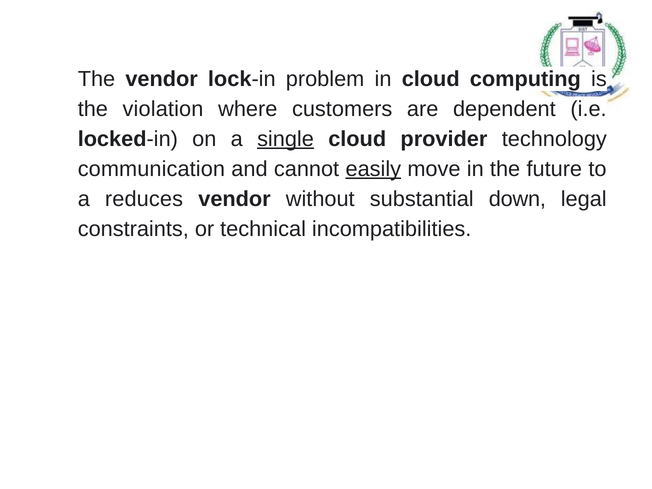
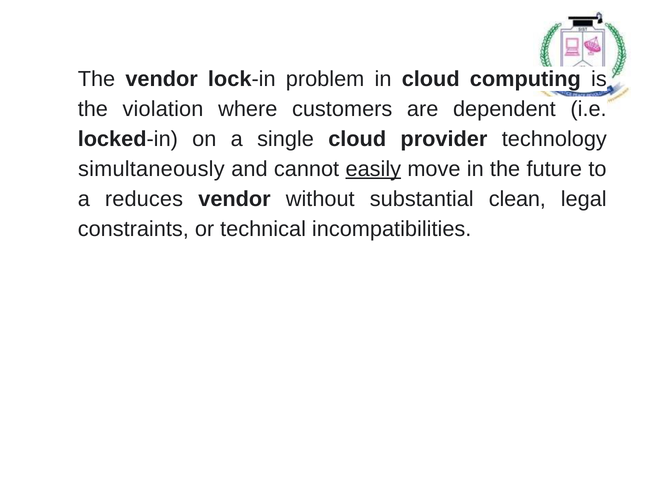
single underline: present -> none (286, 139)
communication: communication -> simultaneously (151, 169)
down: down -> clean (517, 199)
